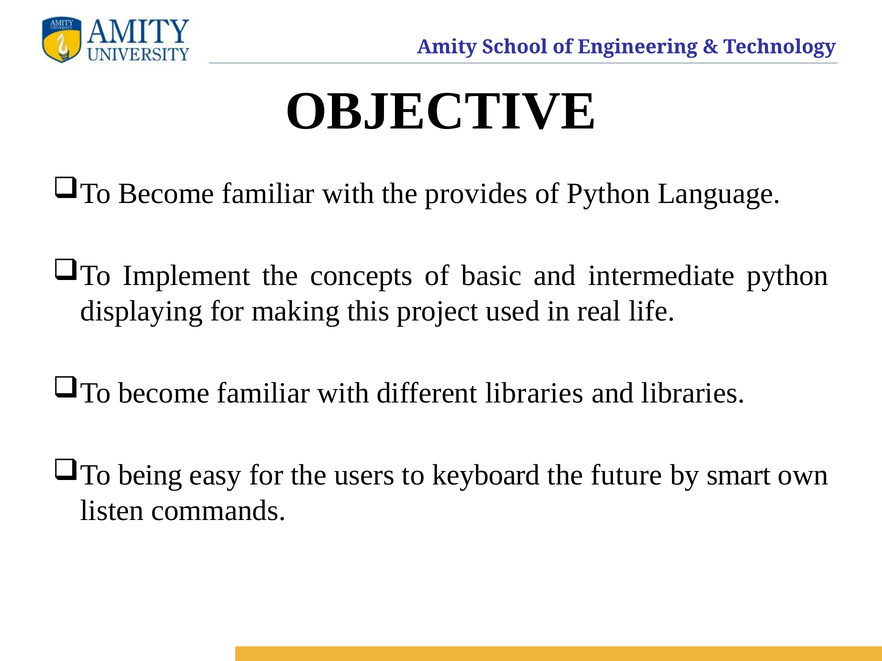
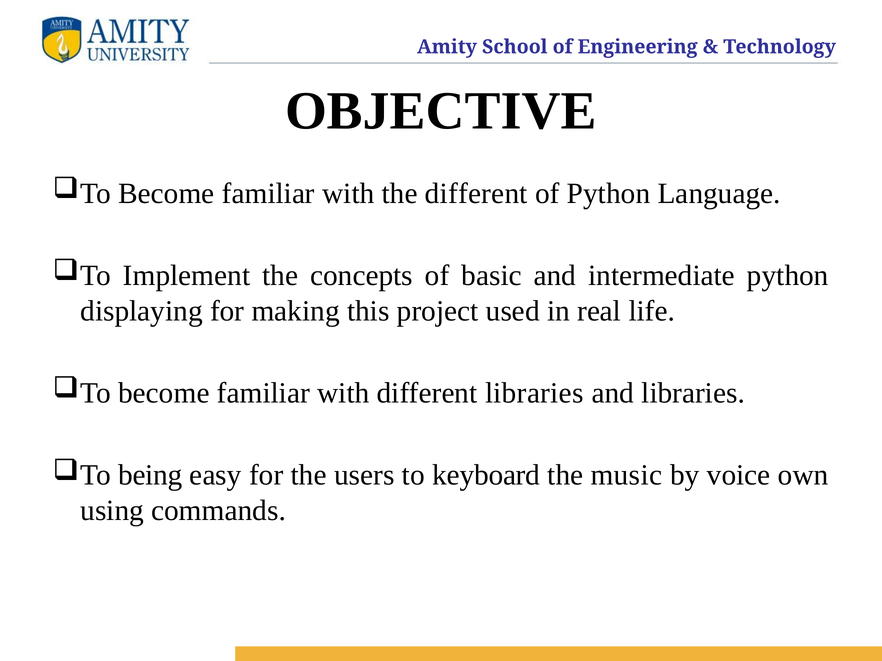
the provides: provides -> different (476, 193)
future: future -> music (627, 476)
smart: smart -> voice (739, 476)
listen: listen -> using (112, 511)
